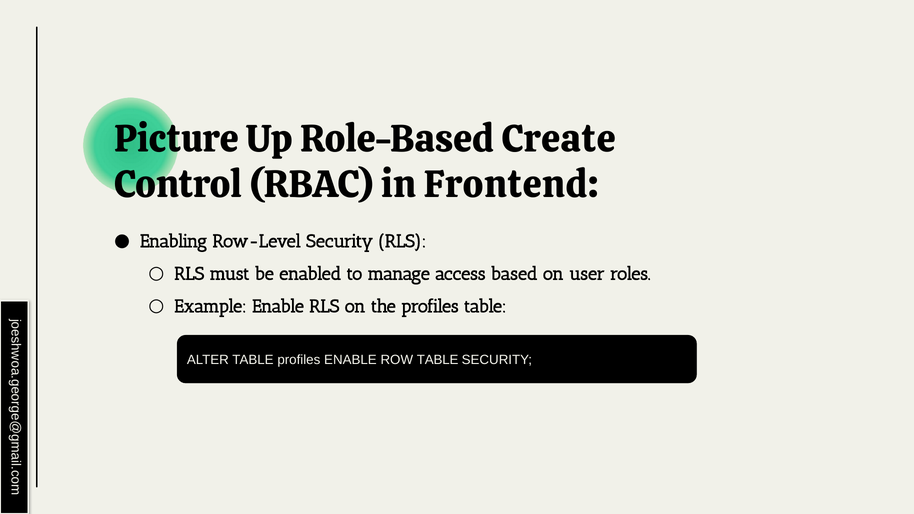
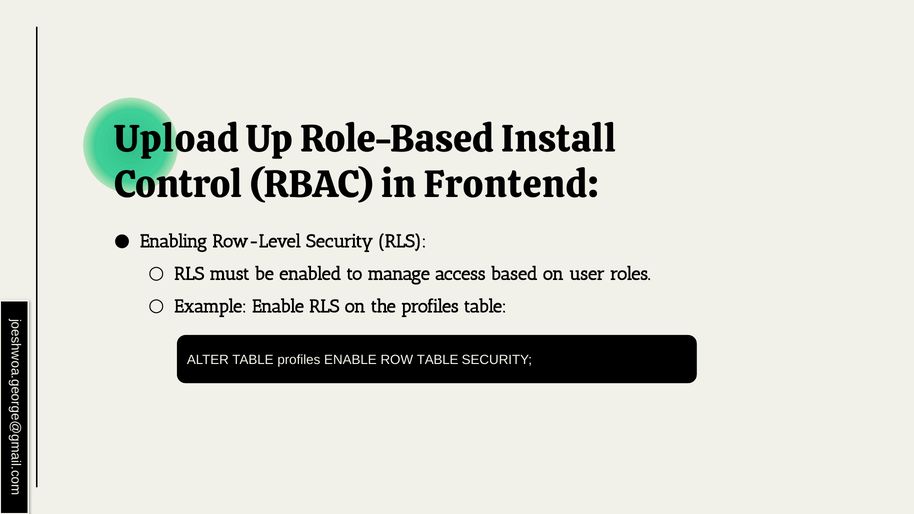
Picture: Picture -> Upload (176, 139)
Create: Create -> Install (559, 139)
